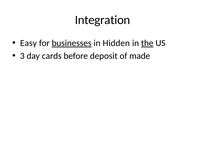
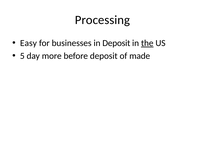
Integration: Integration -> Processing (102, 20)
businesses underline: present -> none (72, 43)
in Hidden: Hidden -> Deposit (116, 43)
3: 3 -> 5 (22, 56)
cards: cards -> more (52, 56)
